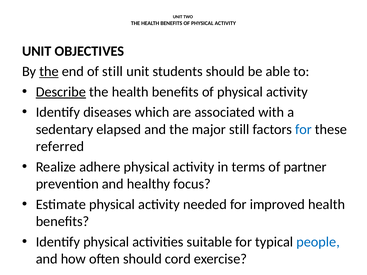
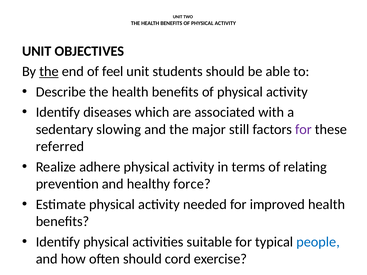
of still: still -> feel (113, 72)
Describe underline: present -> none (61, 92)
elapsed: elapsed -> slowing (119, 130)
for colour: blue -> purple (304, 130)
partner: partner -> relating (305, 167)
focus: focus -> force (192, 184)
